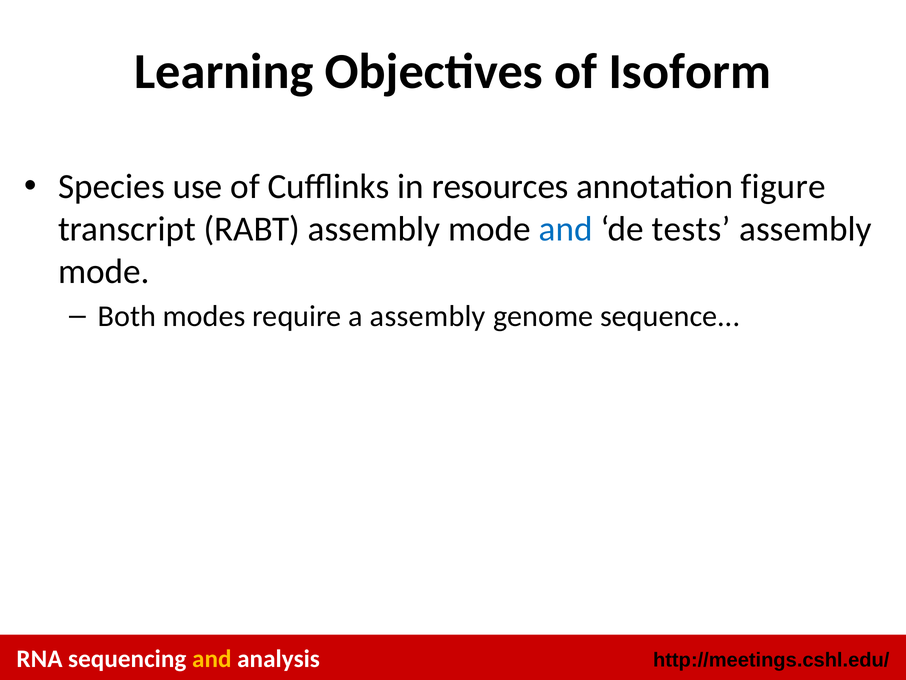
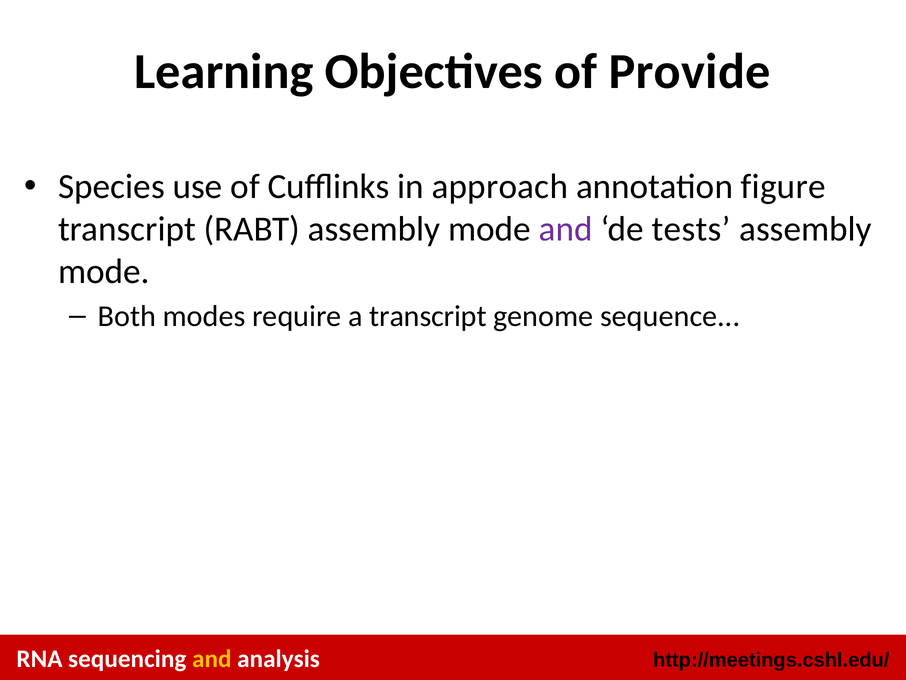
Isoform: Isoform -> Provide (690, 72)
resources: resources -> approach (500, 187)
and colour: blue -> purple (566, 229)
a assembly: assembly -> transcript (428, 316)
